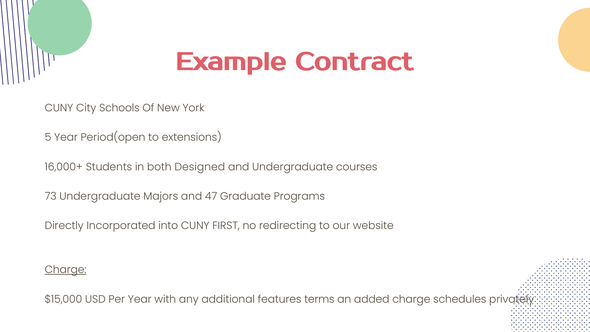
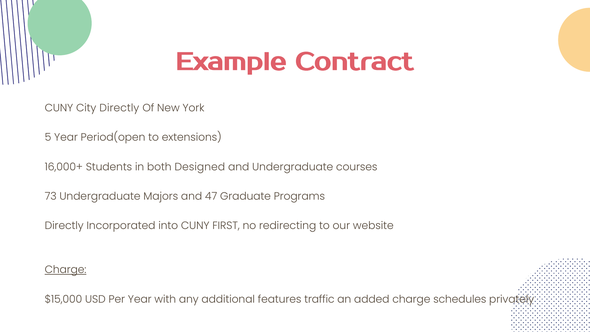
City Schools: Schools -> Directly (119, 108)
terms: terms -> traffic (319, 299)
